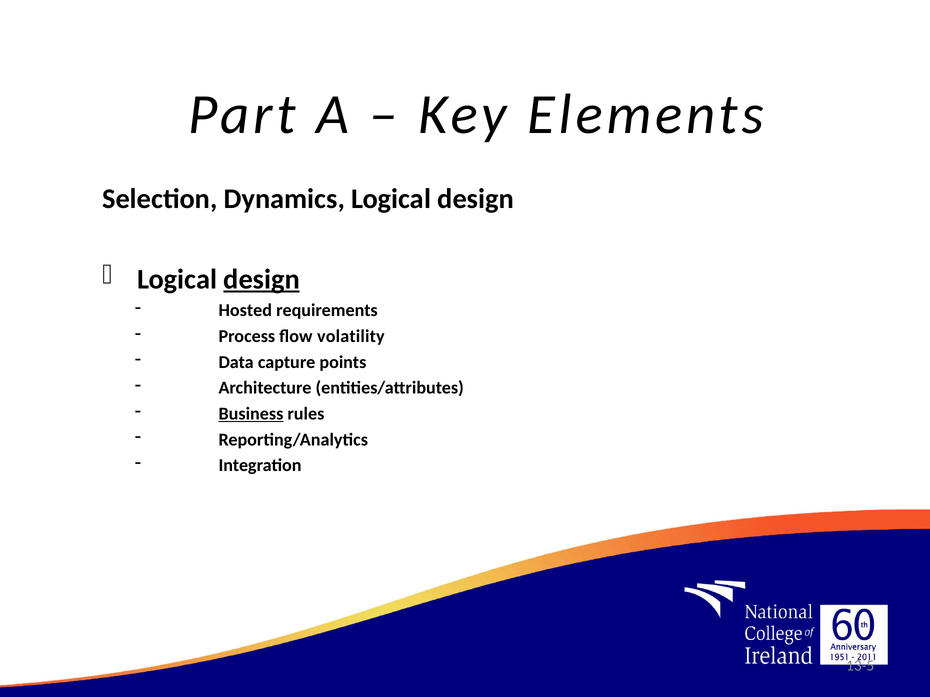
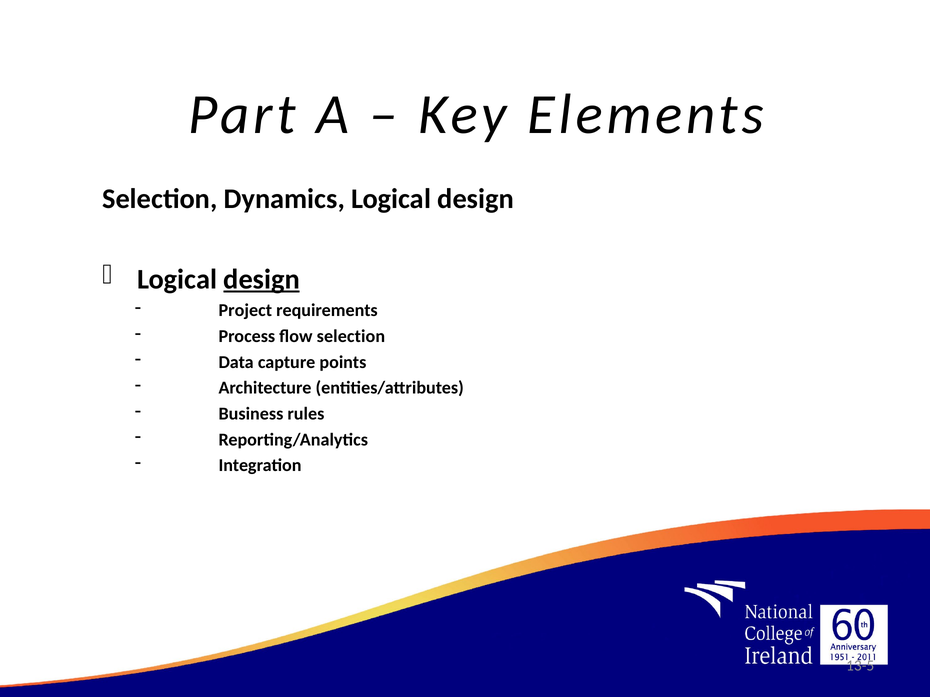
Hosted: Hosted -> Project (245, 311)
flow volatility: volatility -> selection (351, 337)
Business underline: present -> none (251, 414)
